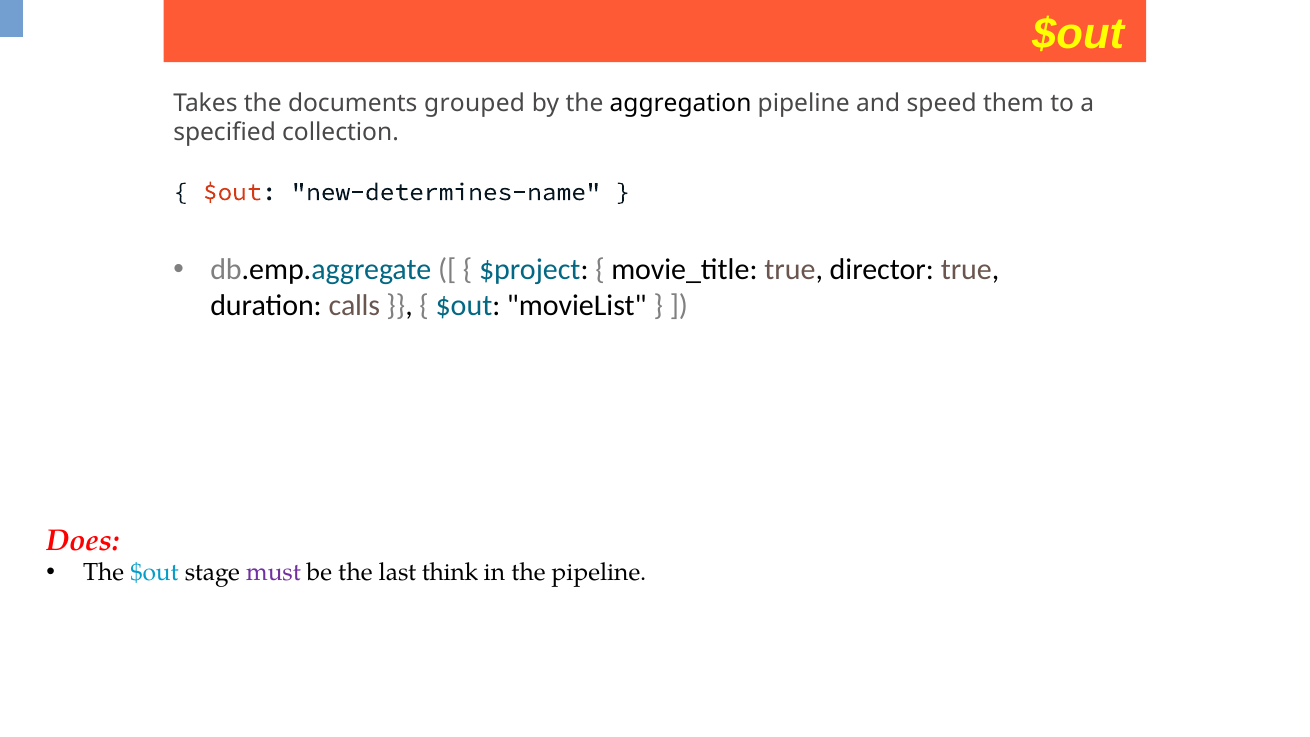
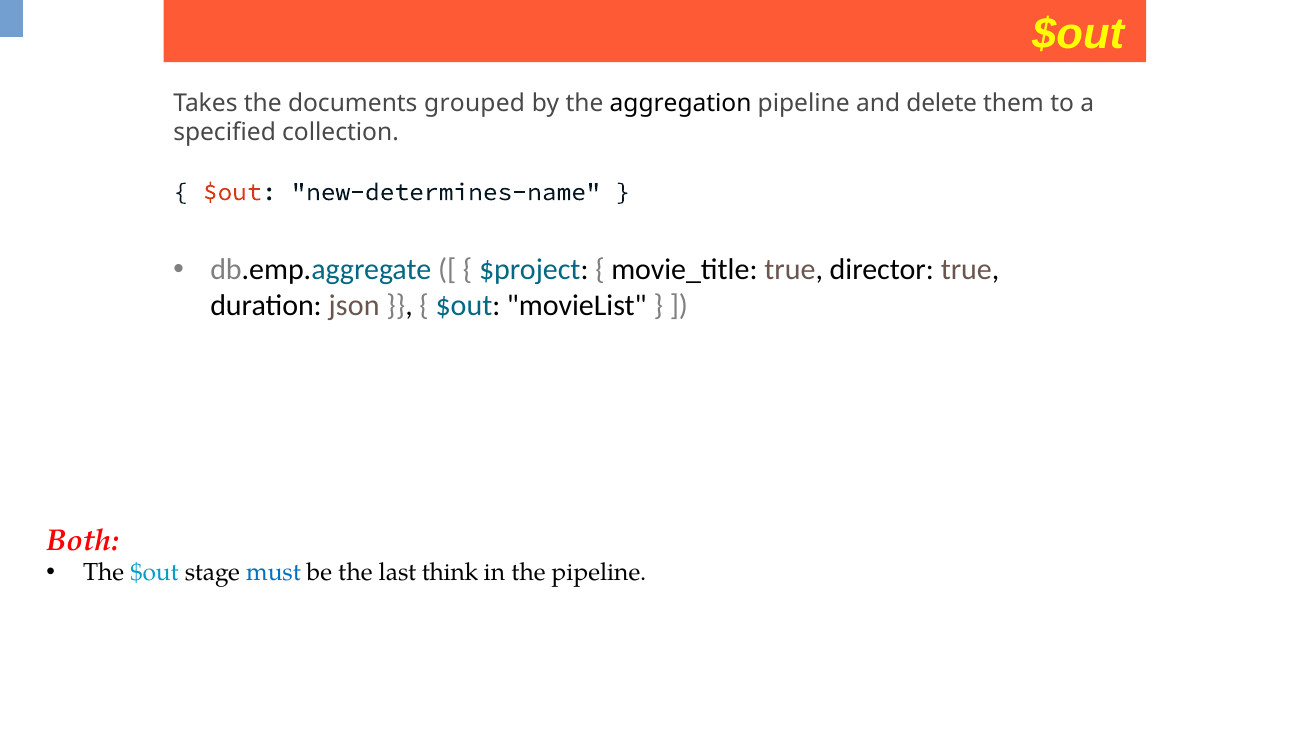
speed: speed -> delete (942, 103)
calls: calls -> json (354, 306)
Does: Does -> Both (82, 540)
must colour: purple -> blue (273, 573)
